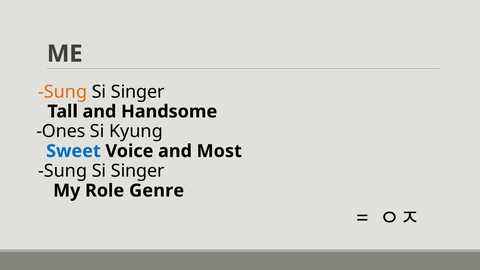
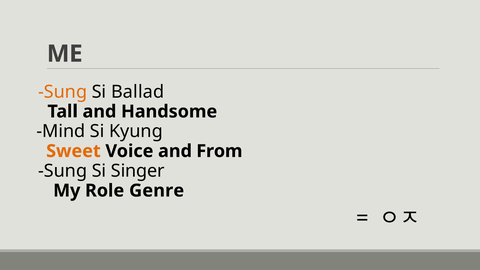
Singer: Singer -> Ballad (138, 92)
Ones: Ones -> Mind (61, 131)
Sweet colour: blue -> orange (73, 151)
Most: Most -> From (219, 151)
